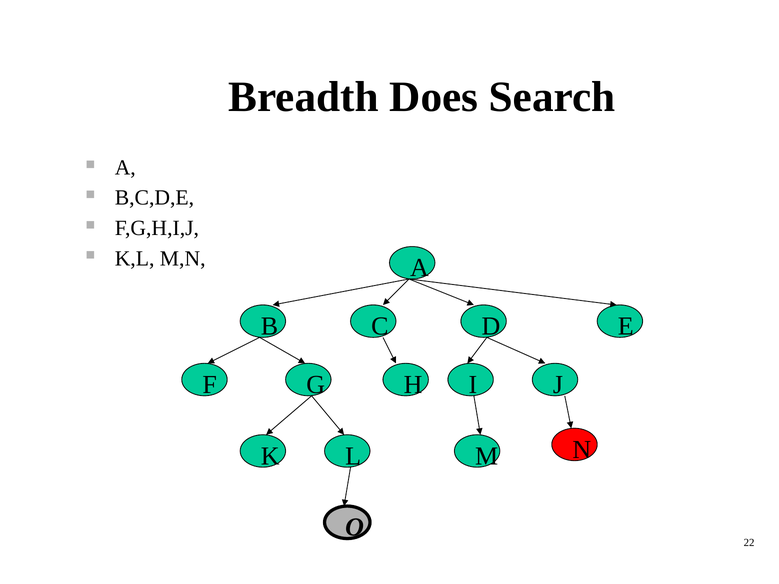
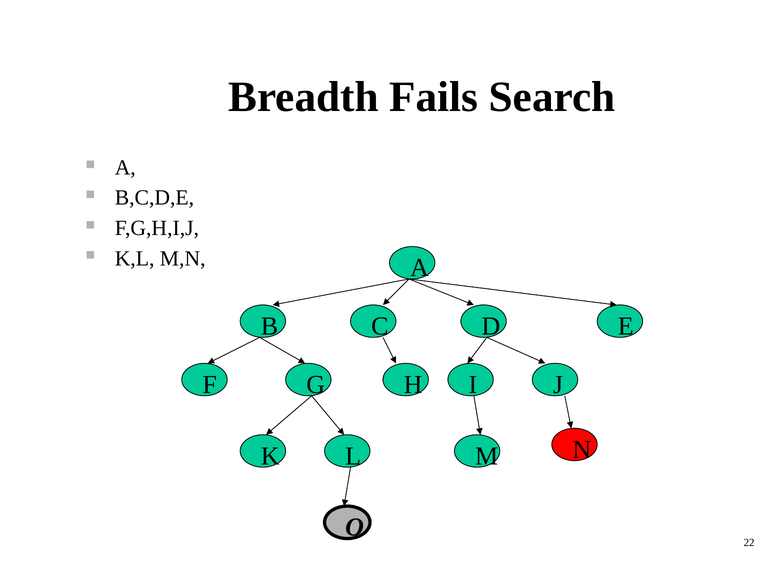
Does: Does -> Fails (434, 97)
